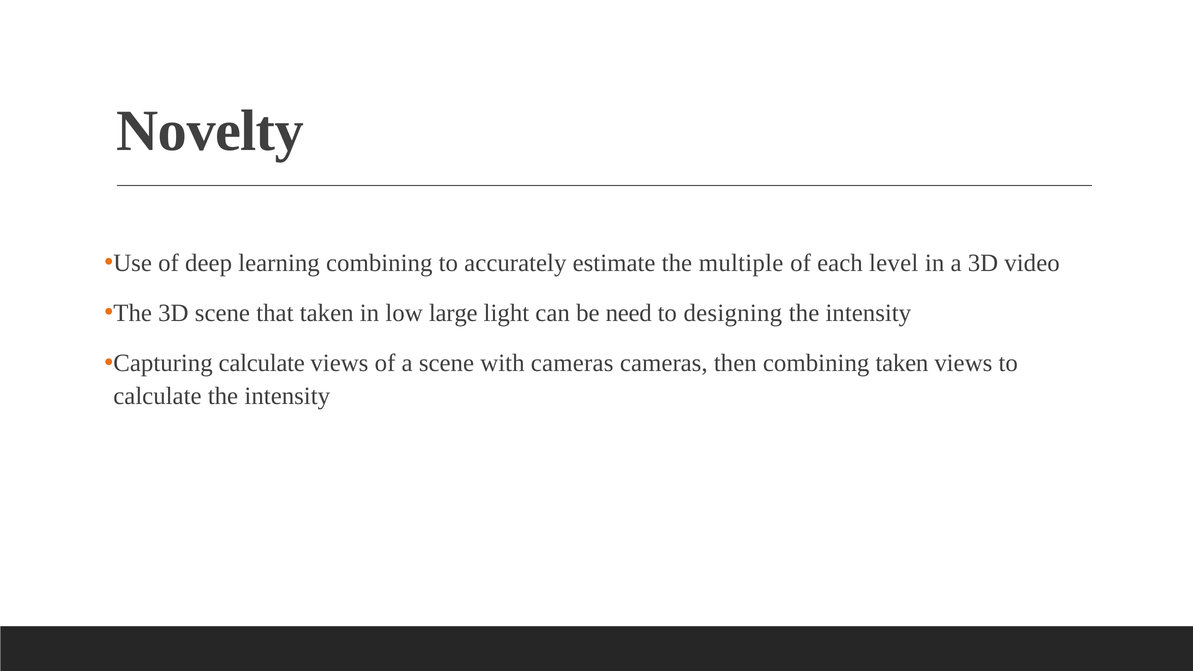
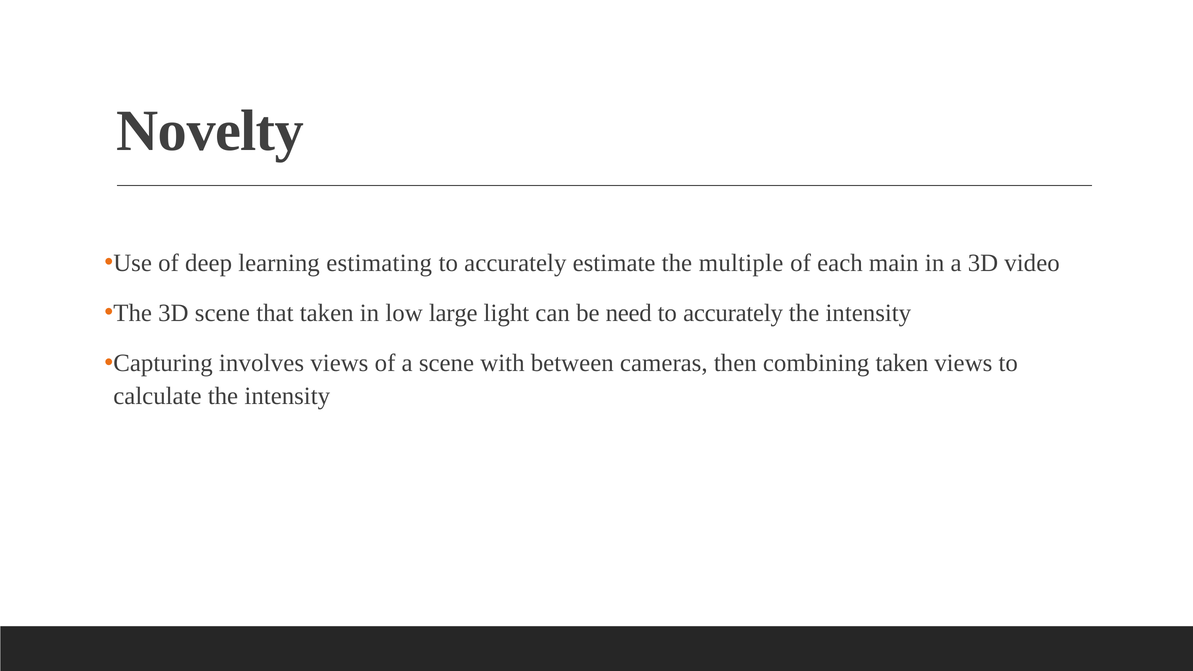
learning combining: combining -> estimating (379, 263)
level: level -> main (894, 263)
designing: designing -> accurately (733, 313)
Capturing calculate: calculate -> involves (262, 363)
with cameras: cameras -> between (572, 363)
